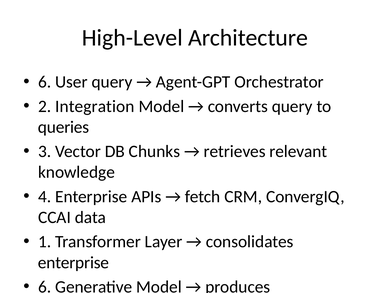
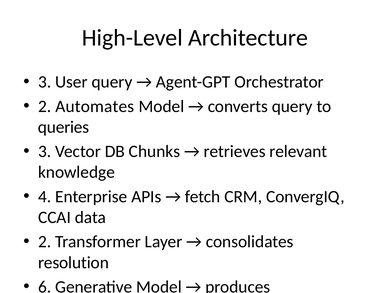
6: 6 -> 3 (45, 82)
Integration: Integration -> Automates (95, 106)
1: 1 -> 2 (45, 241)
enterprise: enterprise -> resolution (73, 262)
